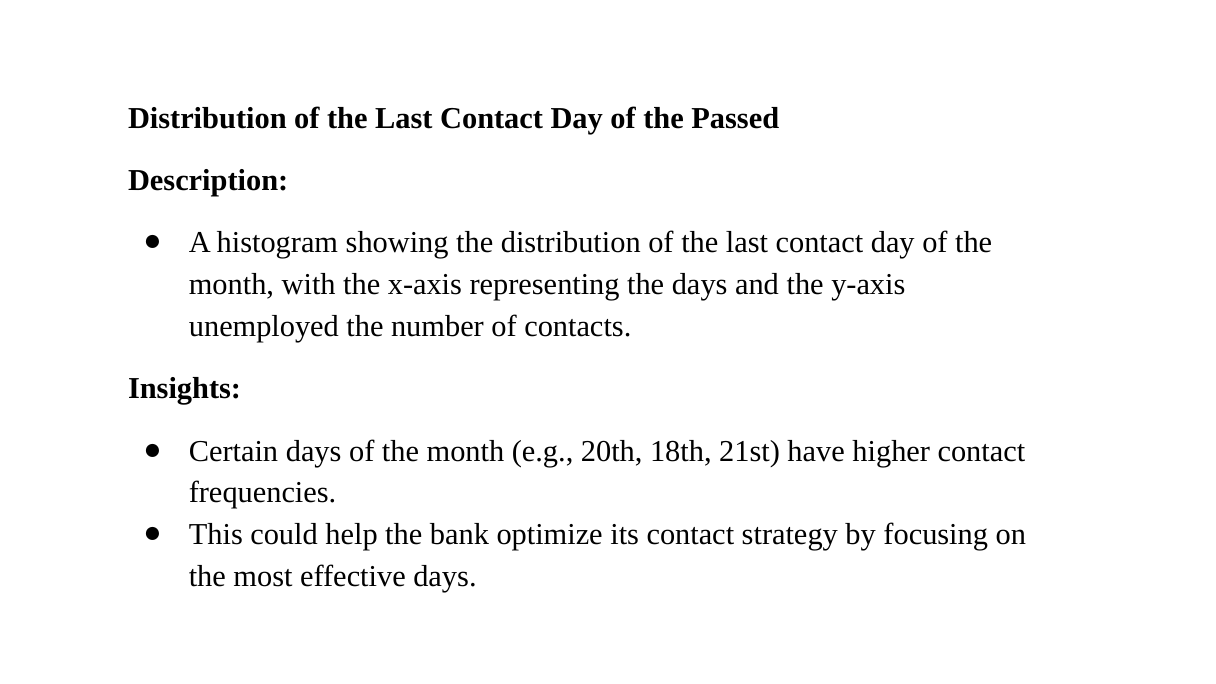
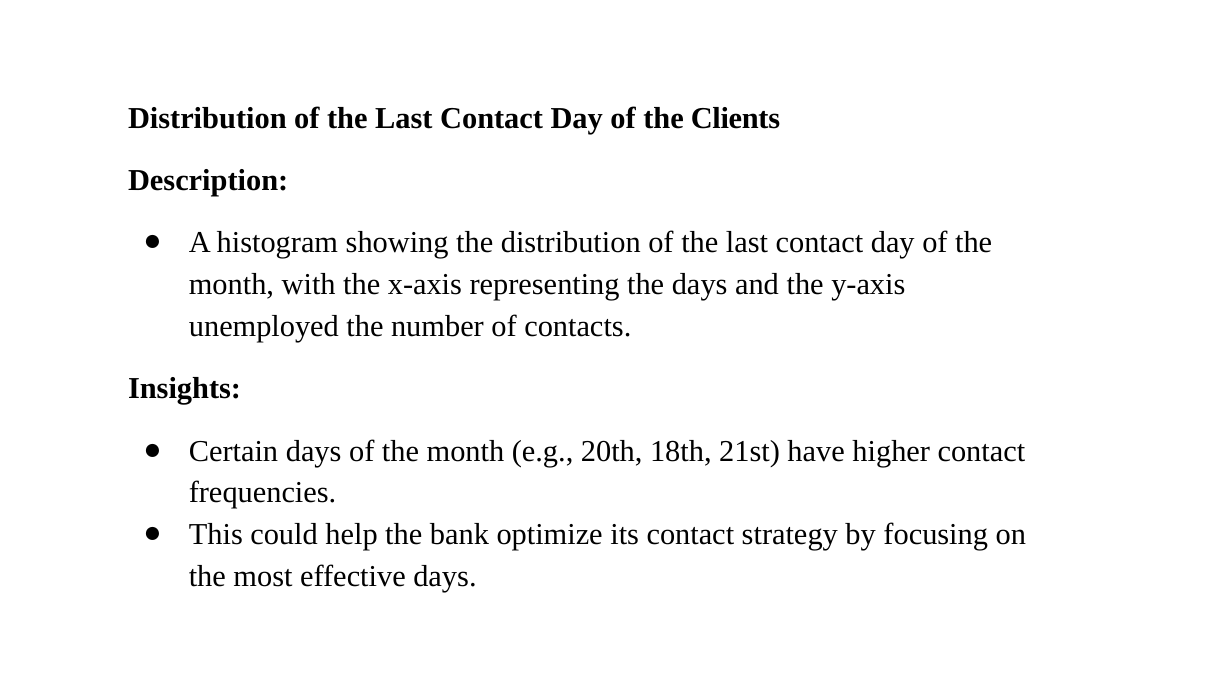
Passed: Passed -> Clients (735, 118)
